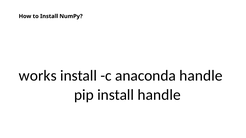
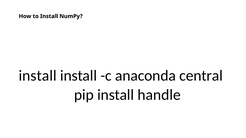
works: works -> install (38, 76)
anaconda handle: handle -> central (201, 76)
